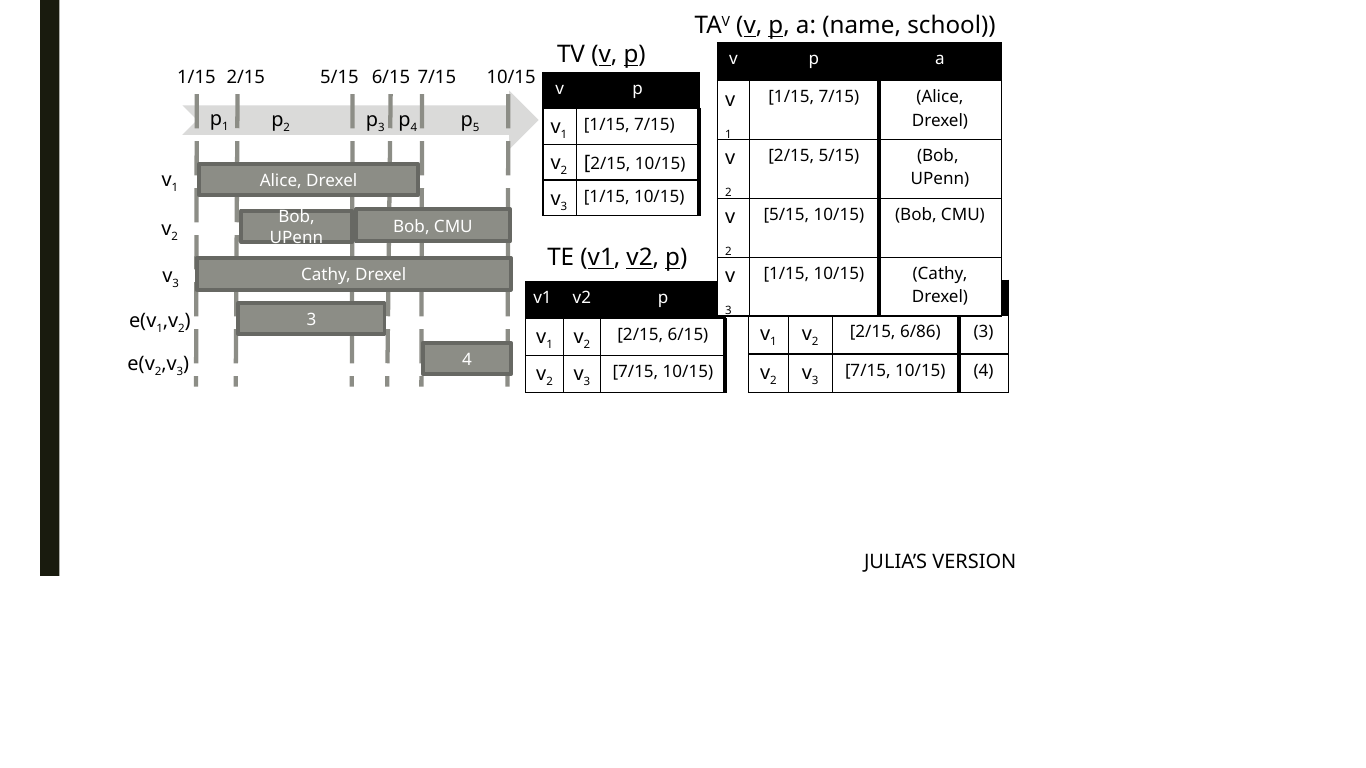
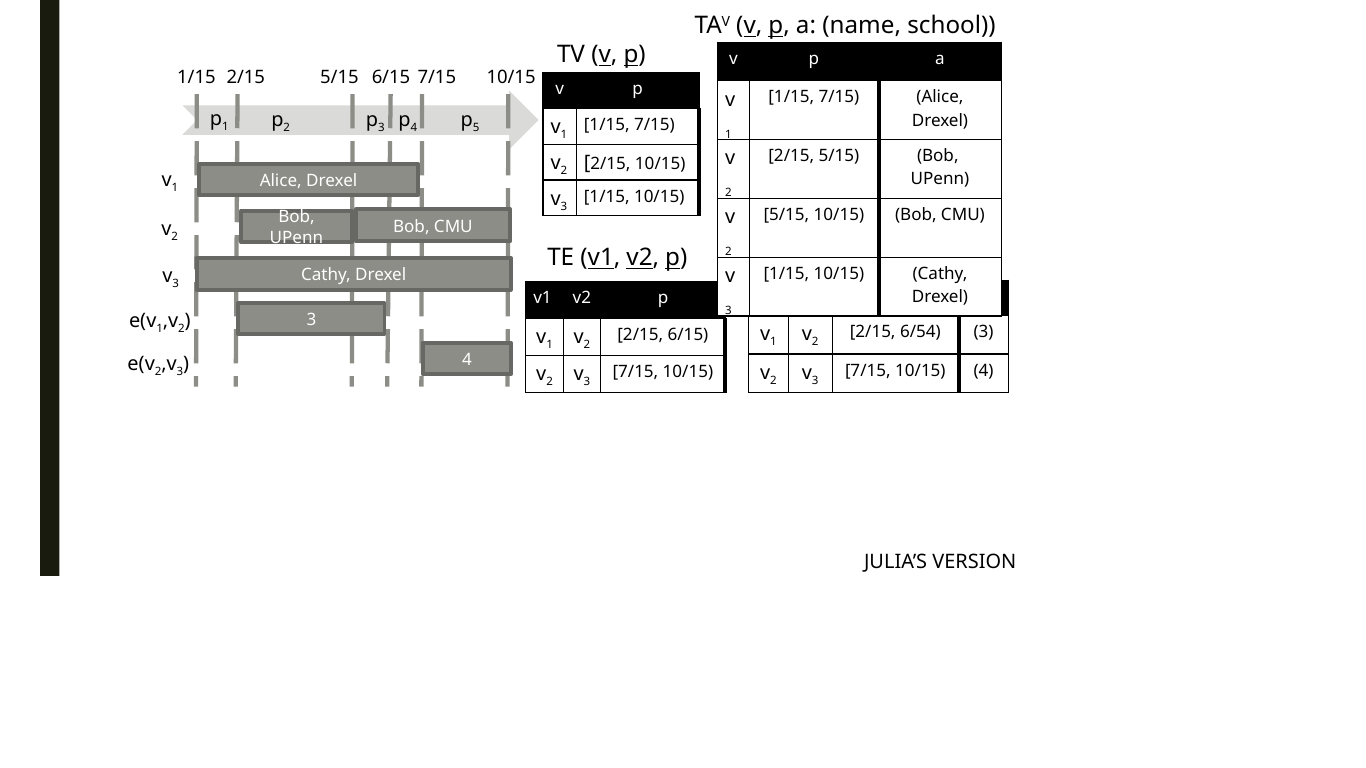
6/86: 6/86 -> 6/54 (920, 332)
